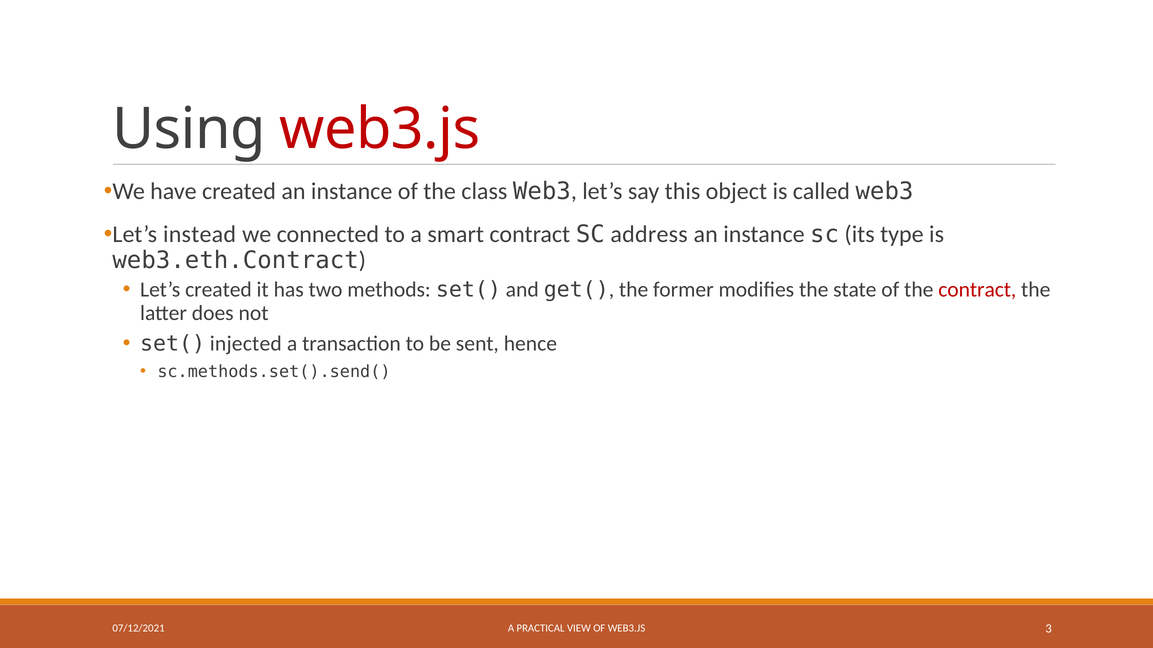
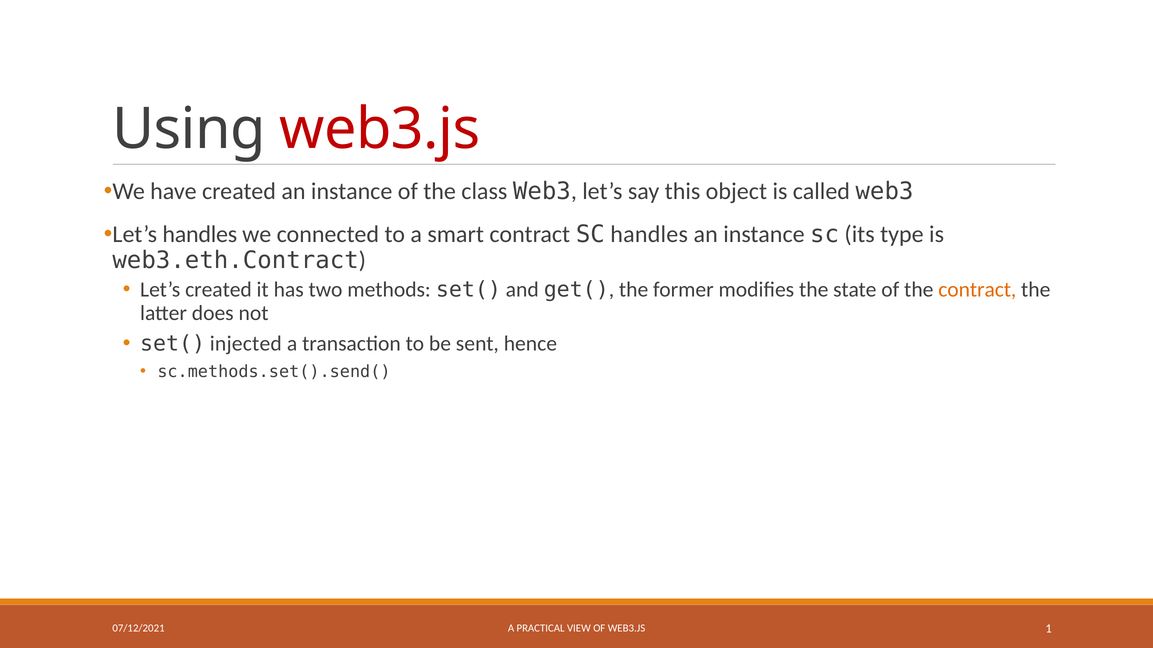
Let’s instead: instead -> handles (200, 234)
SC address: address -> handles (649, 234)
contract colour: red -> orange (977, 290)
3: 3 -> 1 (1049, 629)
